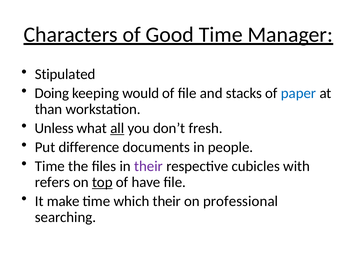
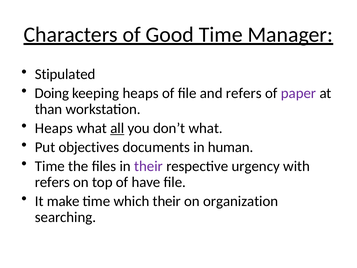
keeping would: would -> heaps (141, 93)
and stacks: stacks -> refers (244, 93)
paper colour: blue -> purple (298, 93)
Unless: Unless -> Heaps (54, 128)
don’t fresh: fresh -> what (206, 128)
difference: difference -> objectives (89, 147)
people: people -> human (231, 147)
cubicles: cubicles -> urgency (256, 166)
top underline: present -> none (102, 182)
professional: professional -> organization (241, 201)
